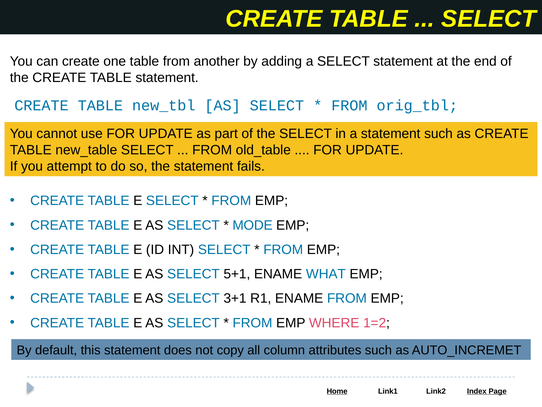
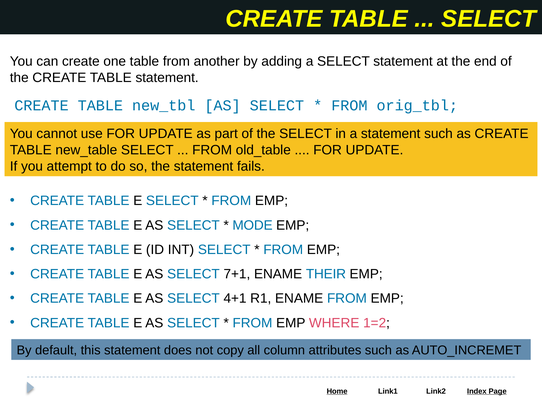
5+1: 5+1 -> 7+1 (237, 274)
WHAT: WHAT -> THEIR (326, 274)
3+1: 3+1 -> 4+1 (235, 298)
